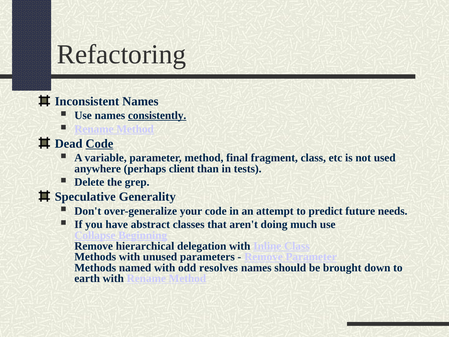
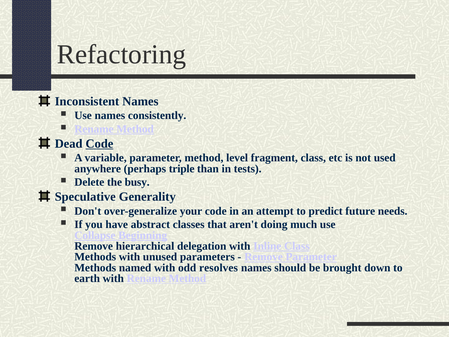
consistently underline: present -> none (157, 115)
final: final -> level (237, 158)
client: client -> triple (182, 169)
grep: grep -> busy (137, 182)
